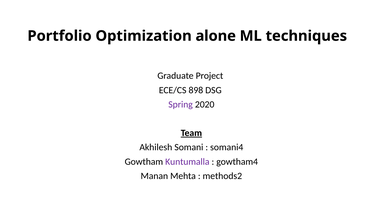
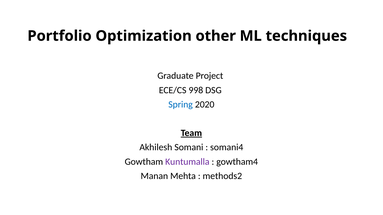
alone: alone -> other (216, 36)
898: 898 -> 998 (196, 90)
Spring colour: purple -> blue (181, 105)
